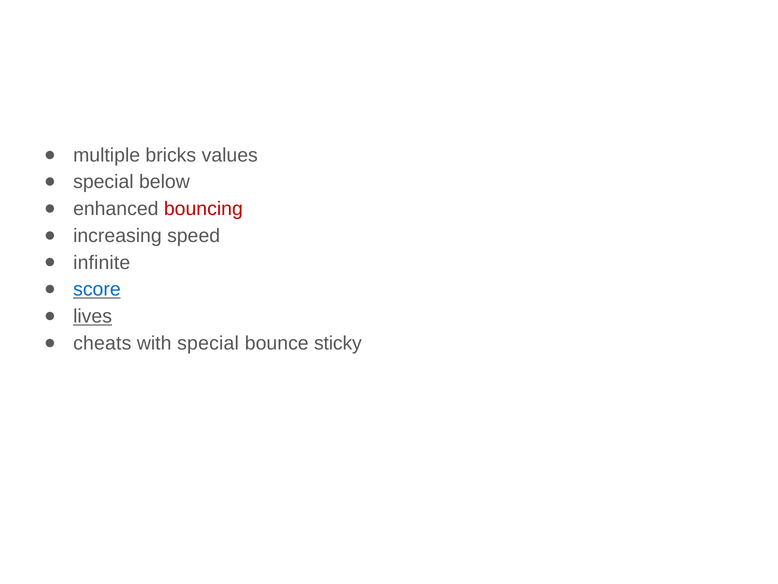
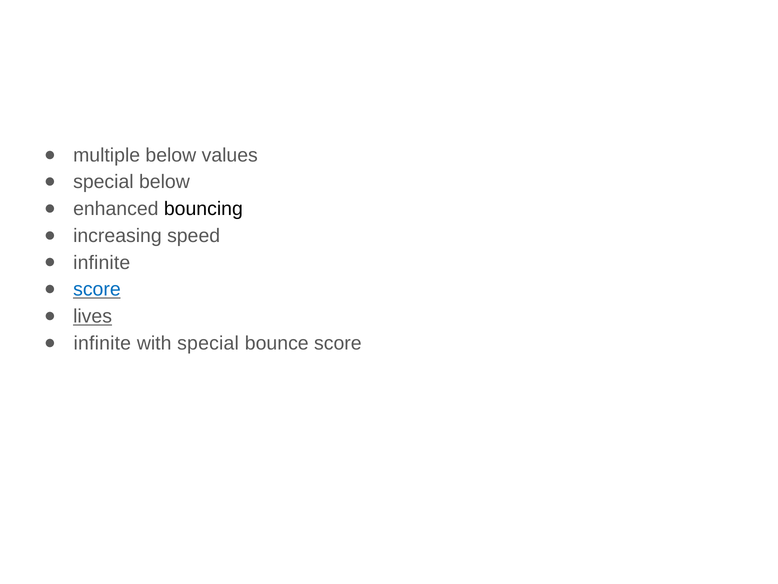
multiple bricks: bricks -> below (171, 155)
bouncing colour: red -> black (203, 209)
cheats: cheats -> infinite (102, 343)
bounce sticky: sticky -> score (338, 343)
